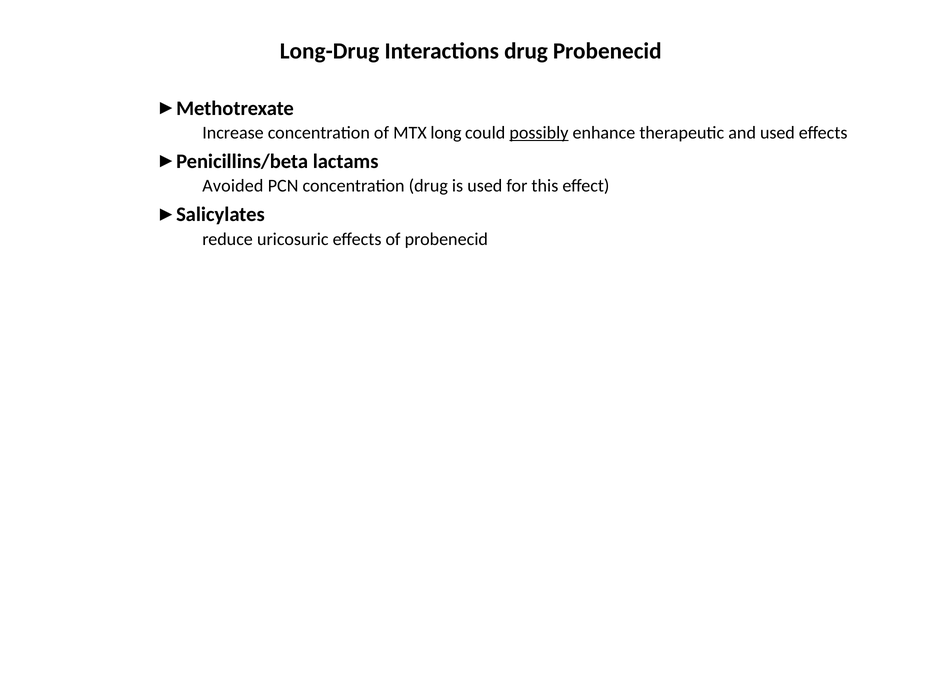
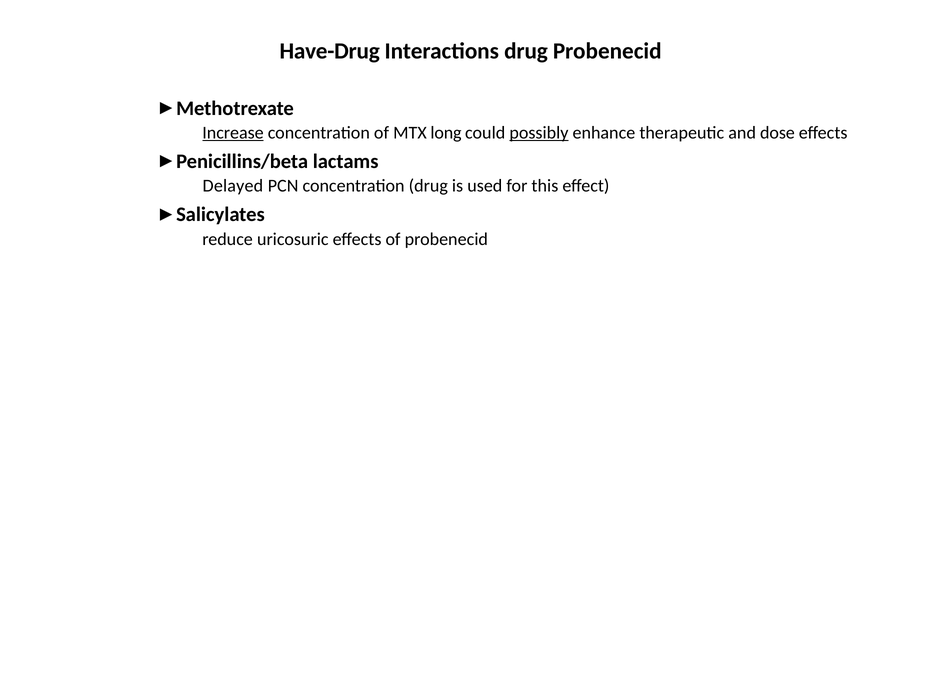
Long-Drug: Long-Drug -> Have-Drug (330, 51)
Increase underline: none -> present (233, 133)
and used: used -> dose (777, 133)
Avoided: Avoided -> Delayed (233, 186)
